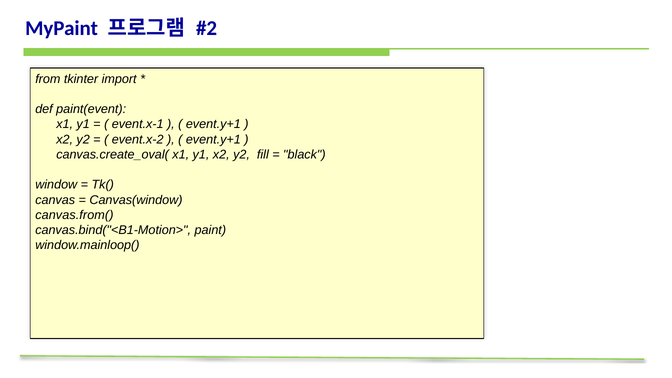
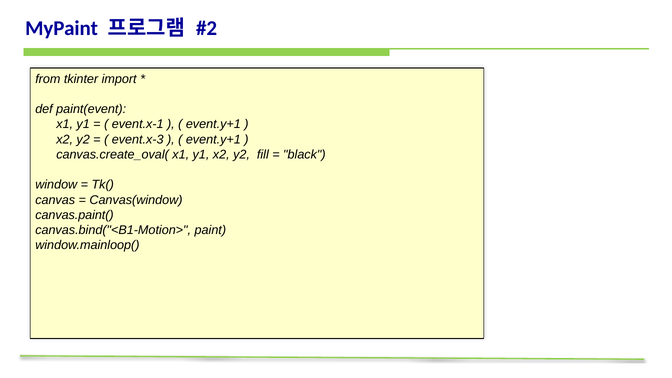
event.x-2: event.x-2 -> event.x-3 (138, 139)
canvas.from(: canvas.from( -> canvas.paint( (74, 215)
